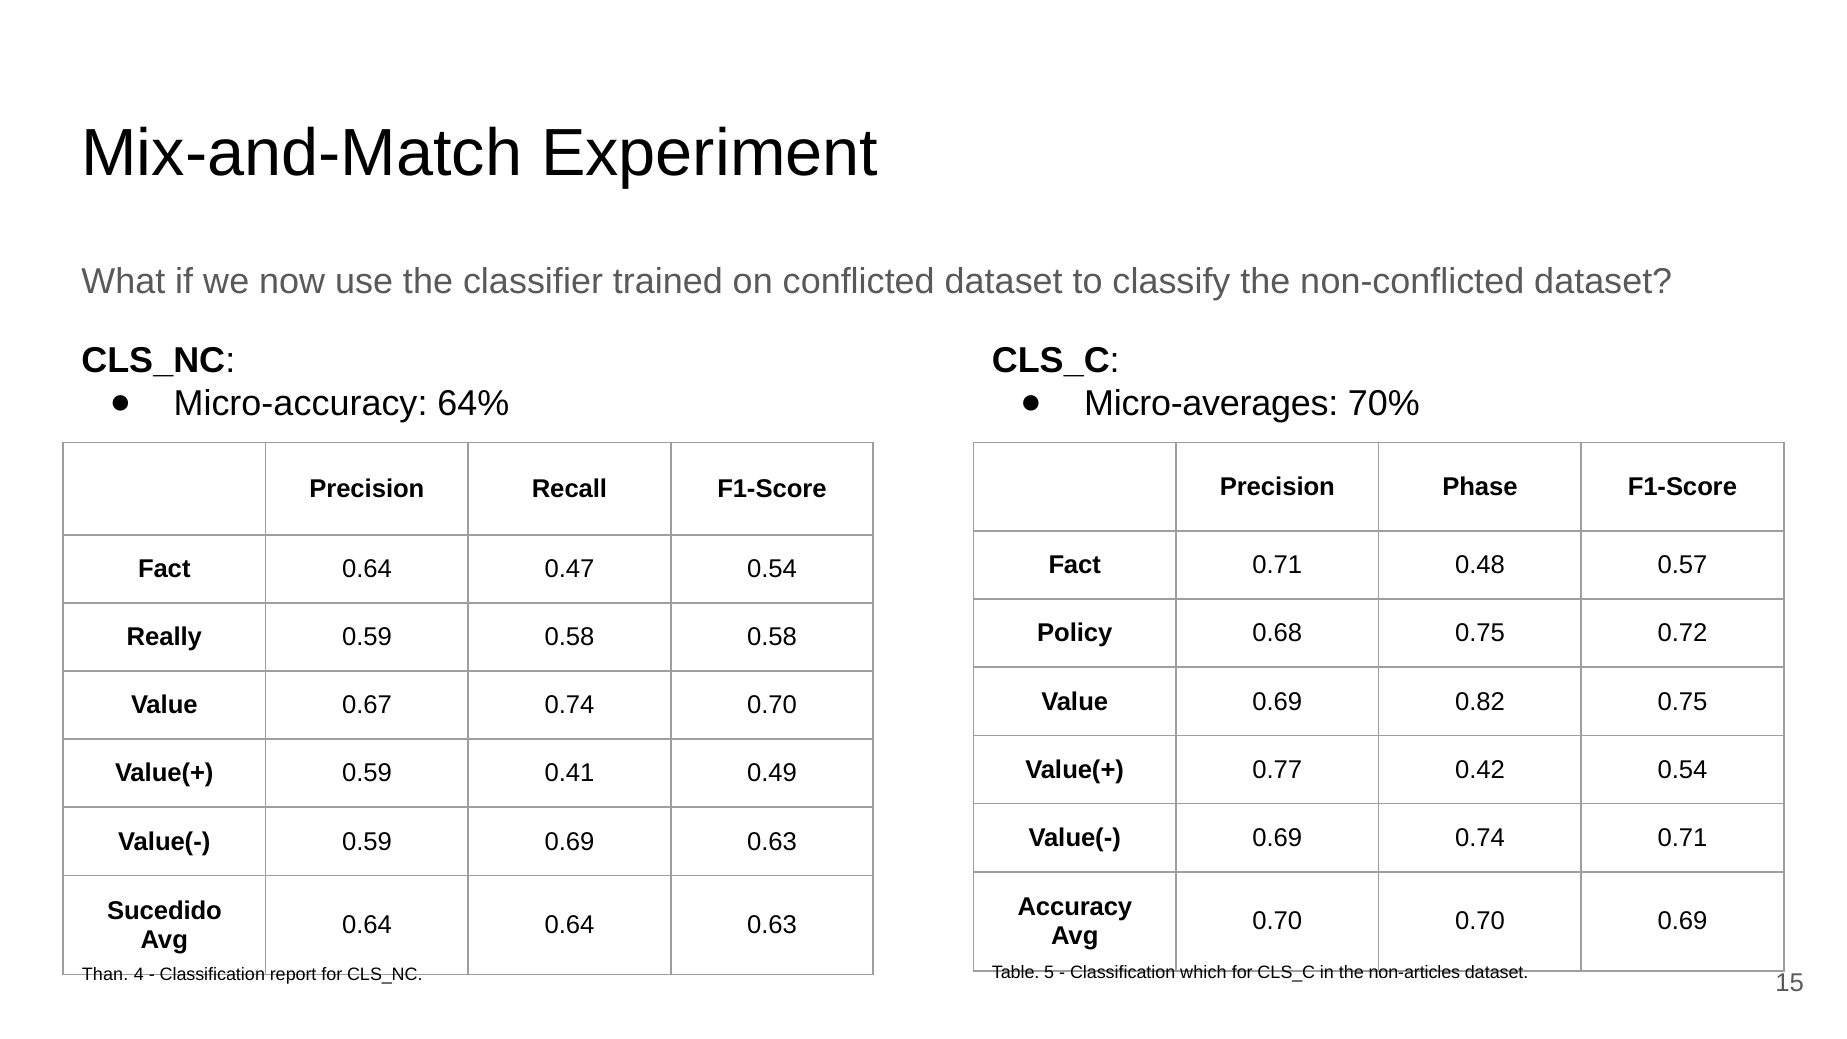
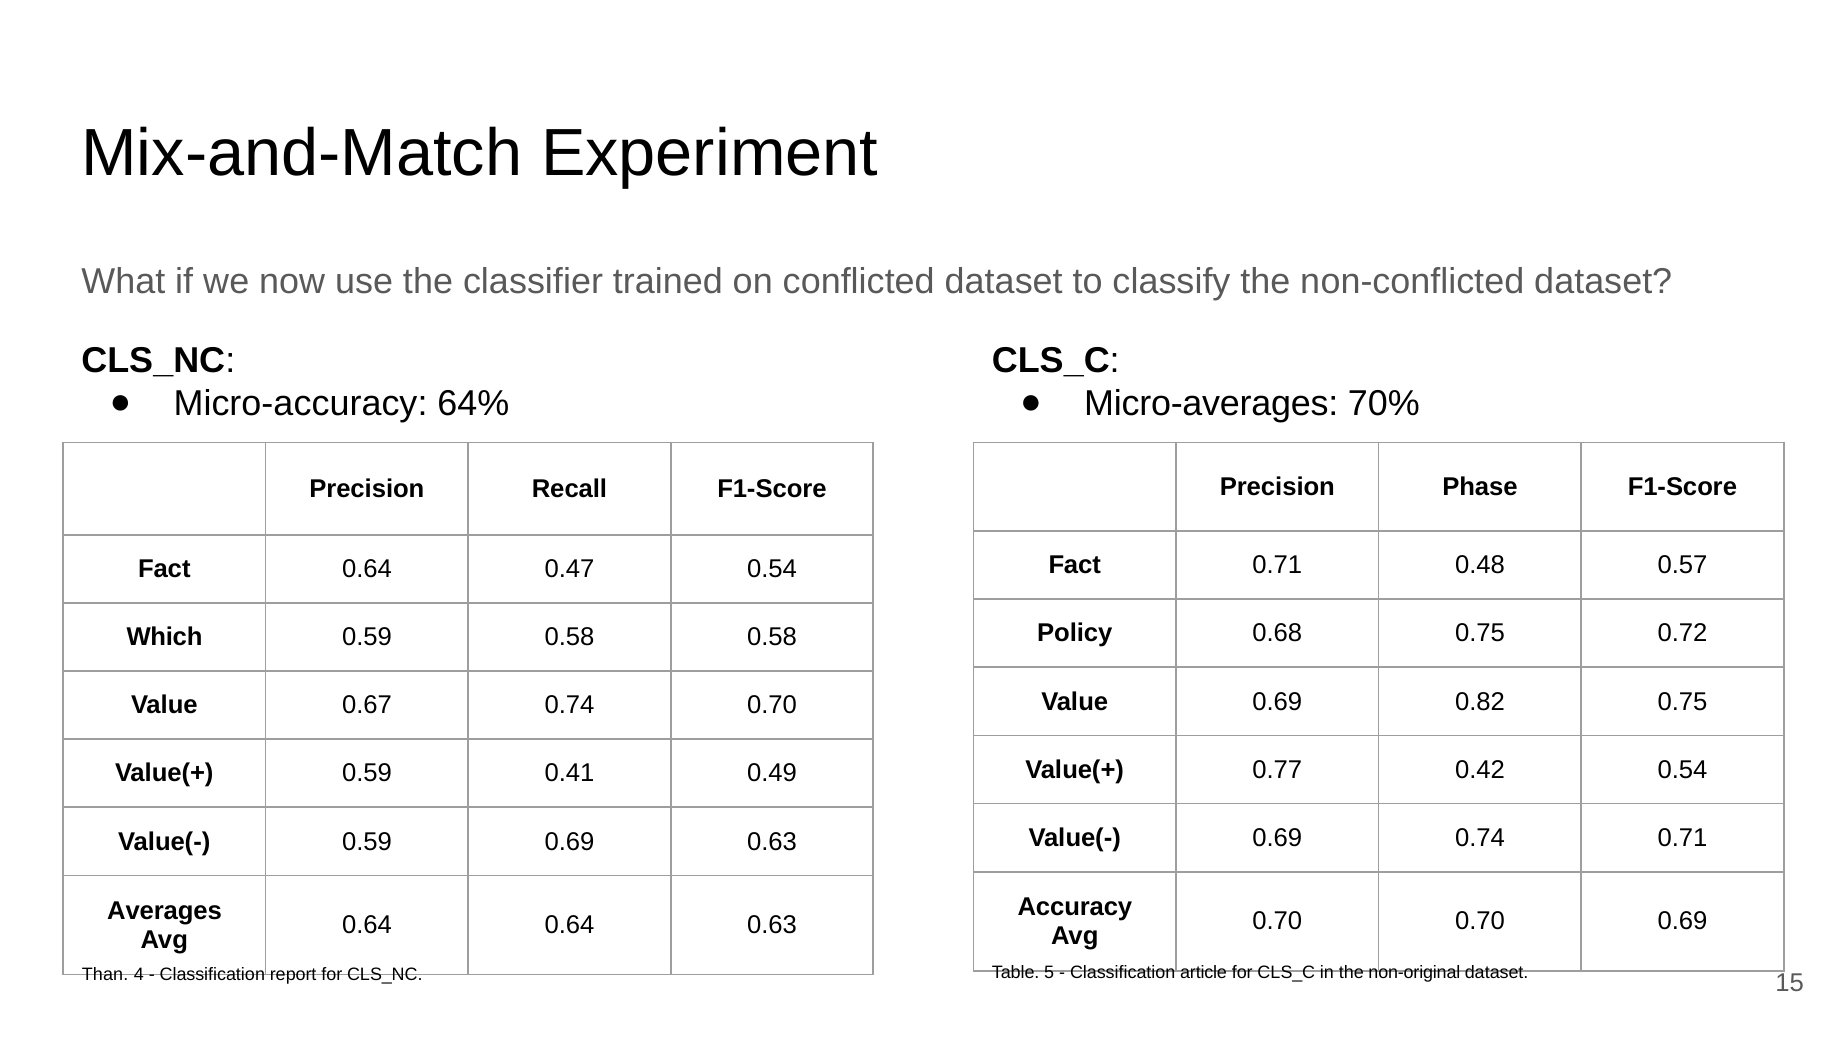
Really: Really -> Which (164, 637)
Sucedido: Sucedido -> Averages (164, 911)
which: which -> article (1204, 973)
non-articles: non-articles -> non-original (1414, 973)
